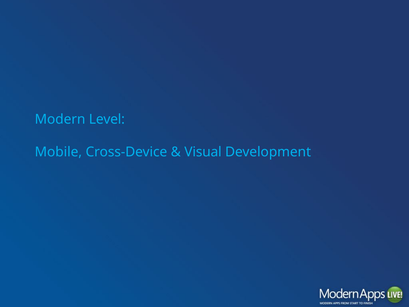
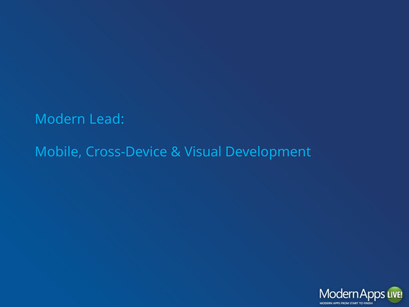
Level: Level -> Lead (107, 119)
